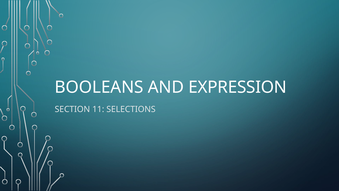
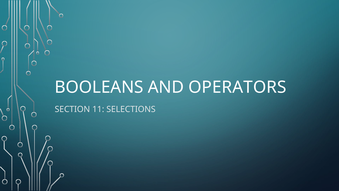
EXPRESSION: EXPRESSION -> OPERATORS (237, 87)
